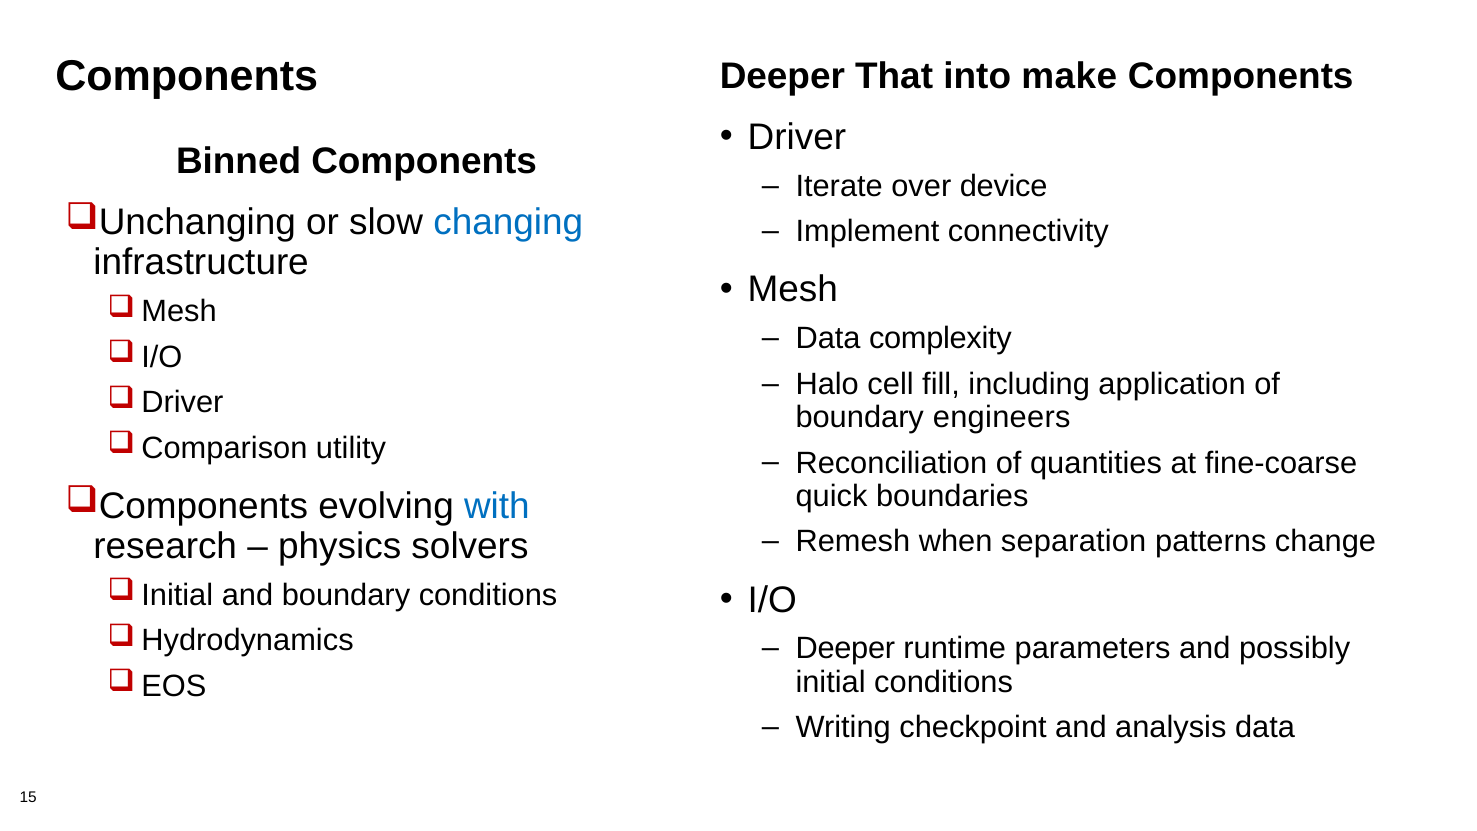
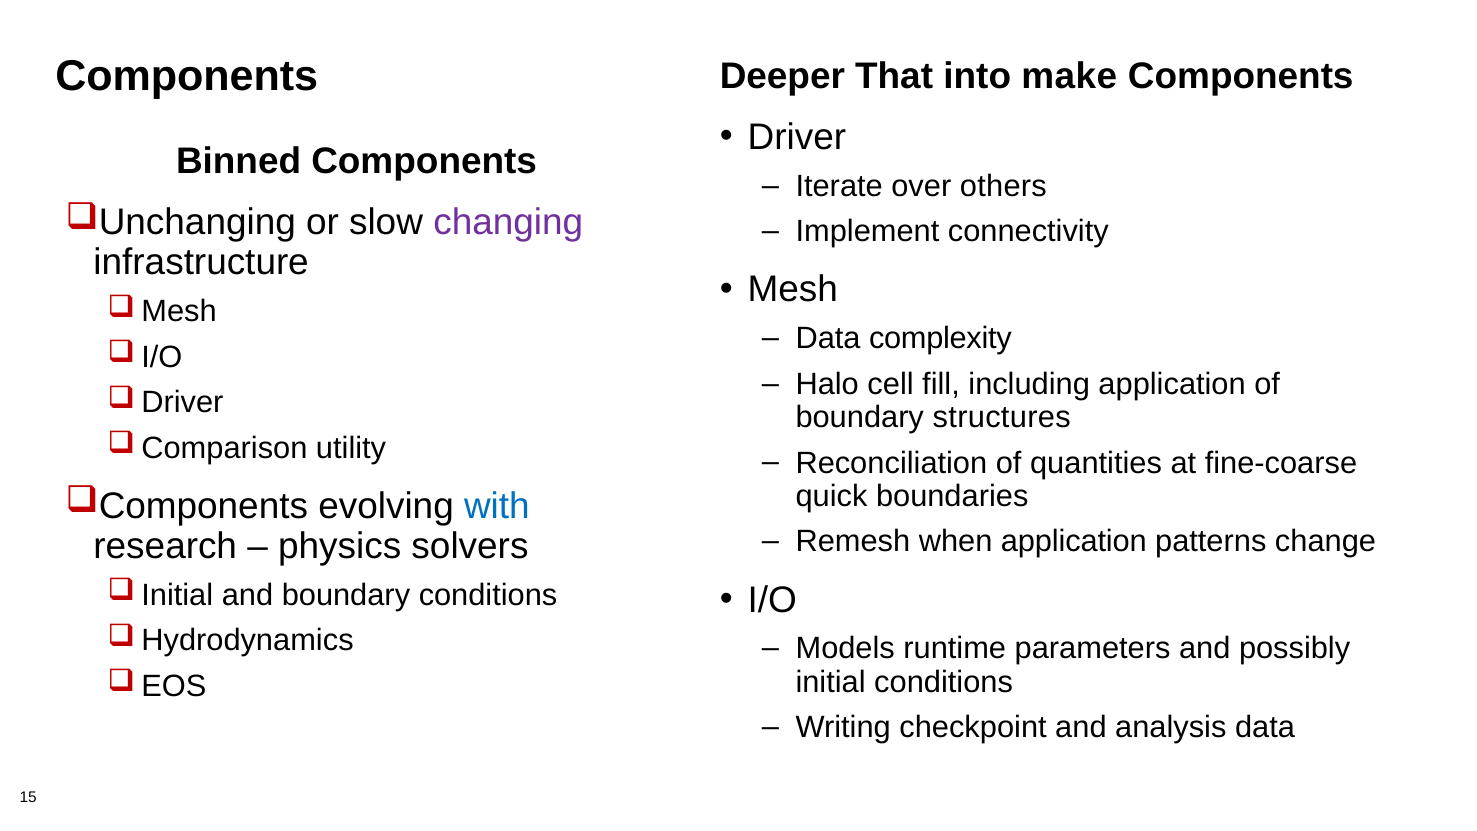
device: device -> others (1003, 186)
changing colour: blue -> purple (508, 223)
engineers: engineers -> structures (1002, 417)
when separation: separation -> application (1074, 542)
Deeper: Deeper -> Models (845, 649)
